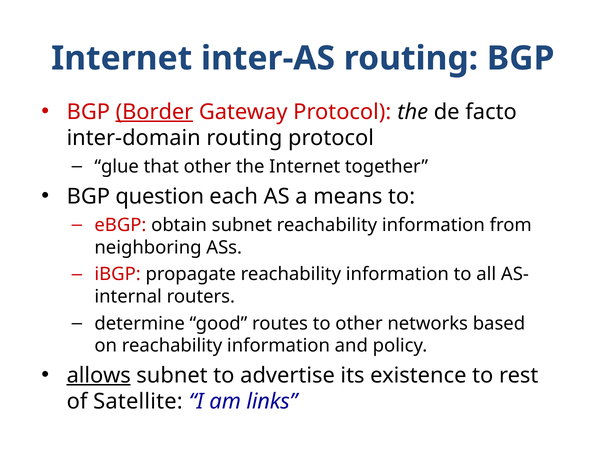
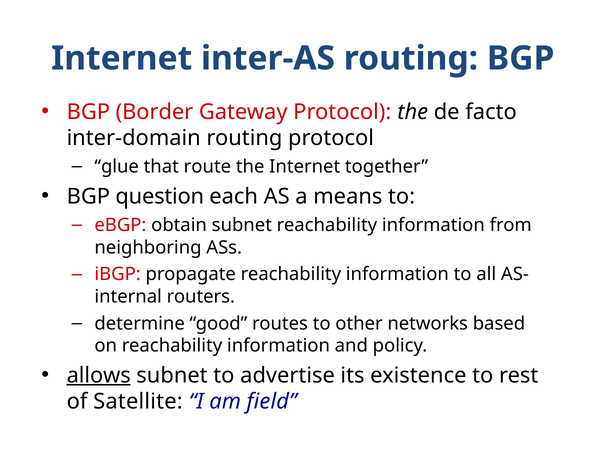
Border underline: present -> none (154, 112)
that other: other -> route (207, 167)
links: links -> field (272, 402)
